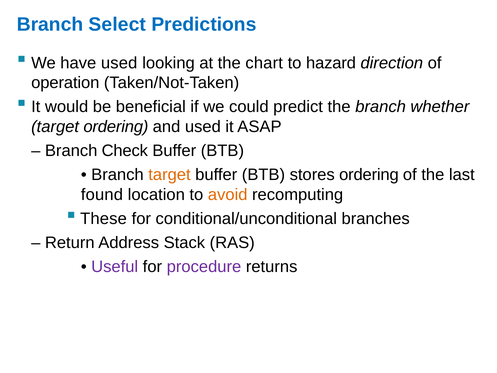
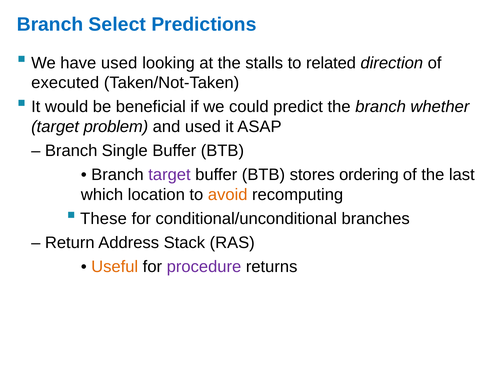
chart: chart -> stalls (264, 63)
hazard: hazard -> related (331, 63)
operation: operation -> executed (65, 83)
target ordering: ordering -> problem (116, 127)
Check: Check -> Single (125, 151)
target colour: orange -> purple (169, 175)
found: found -> which (102, 195)
Useful colour: purple -> orange (115, 267)
